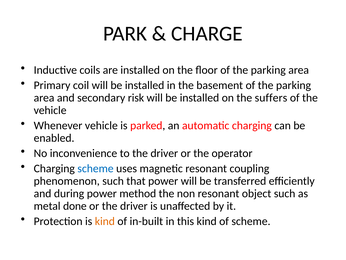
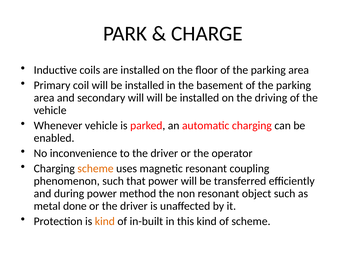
secondary risk: risk -> will (136, 98)
suffers: suffers -> driving (271, 98)
scheme colour: blue -> orange (96, 168)
